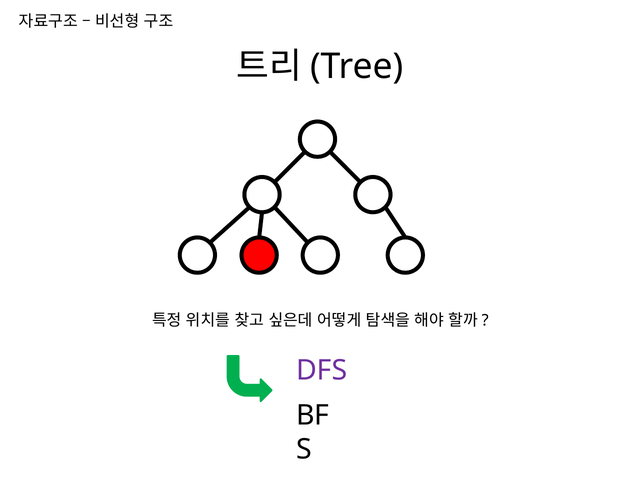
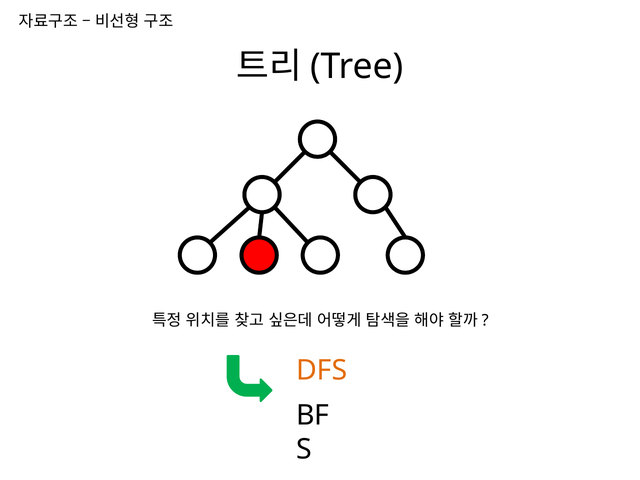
DFS colour: purple -> orange (322, 370)
